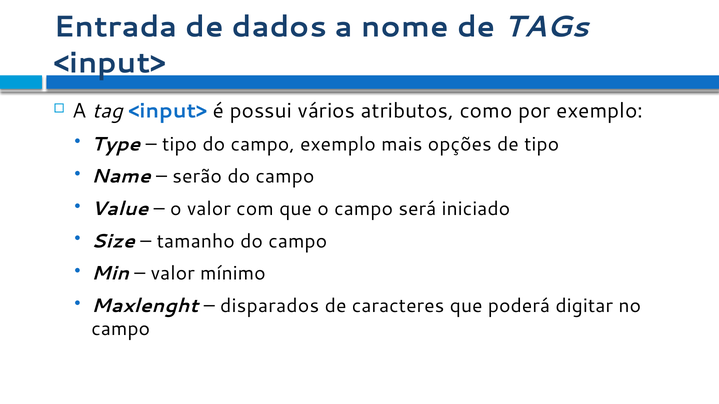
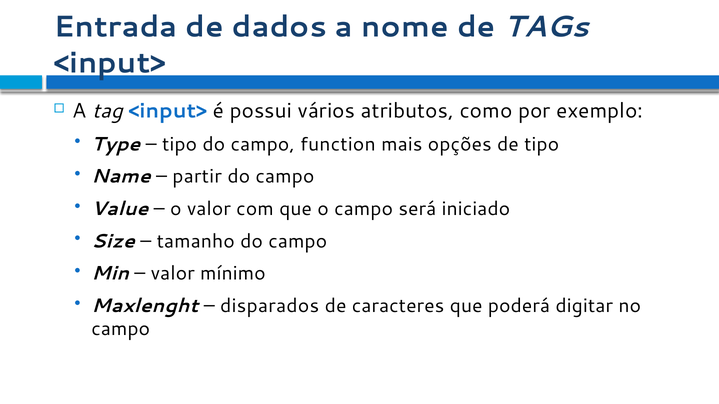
campo exemplo: exemplo -> function (338, 144)
serão: serão -> partir (197, 177)
